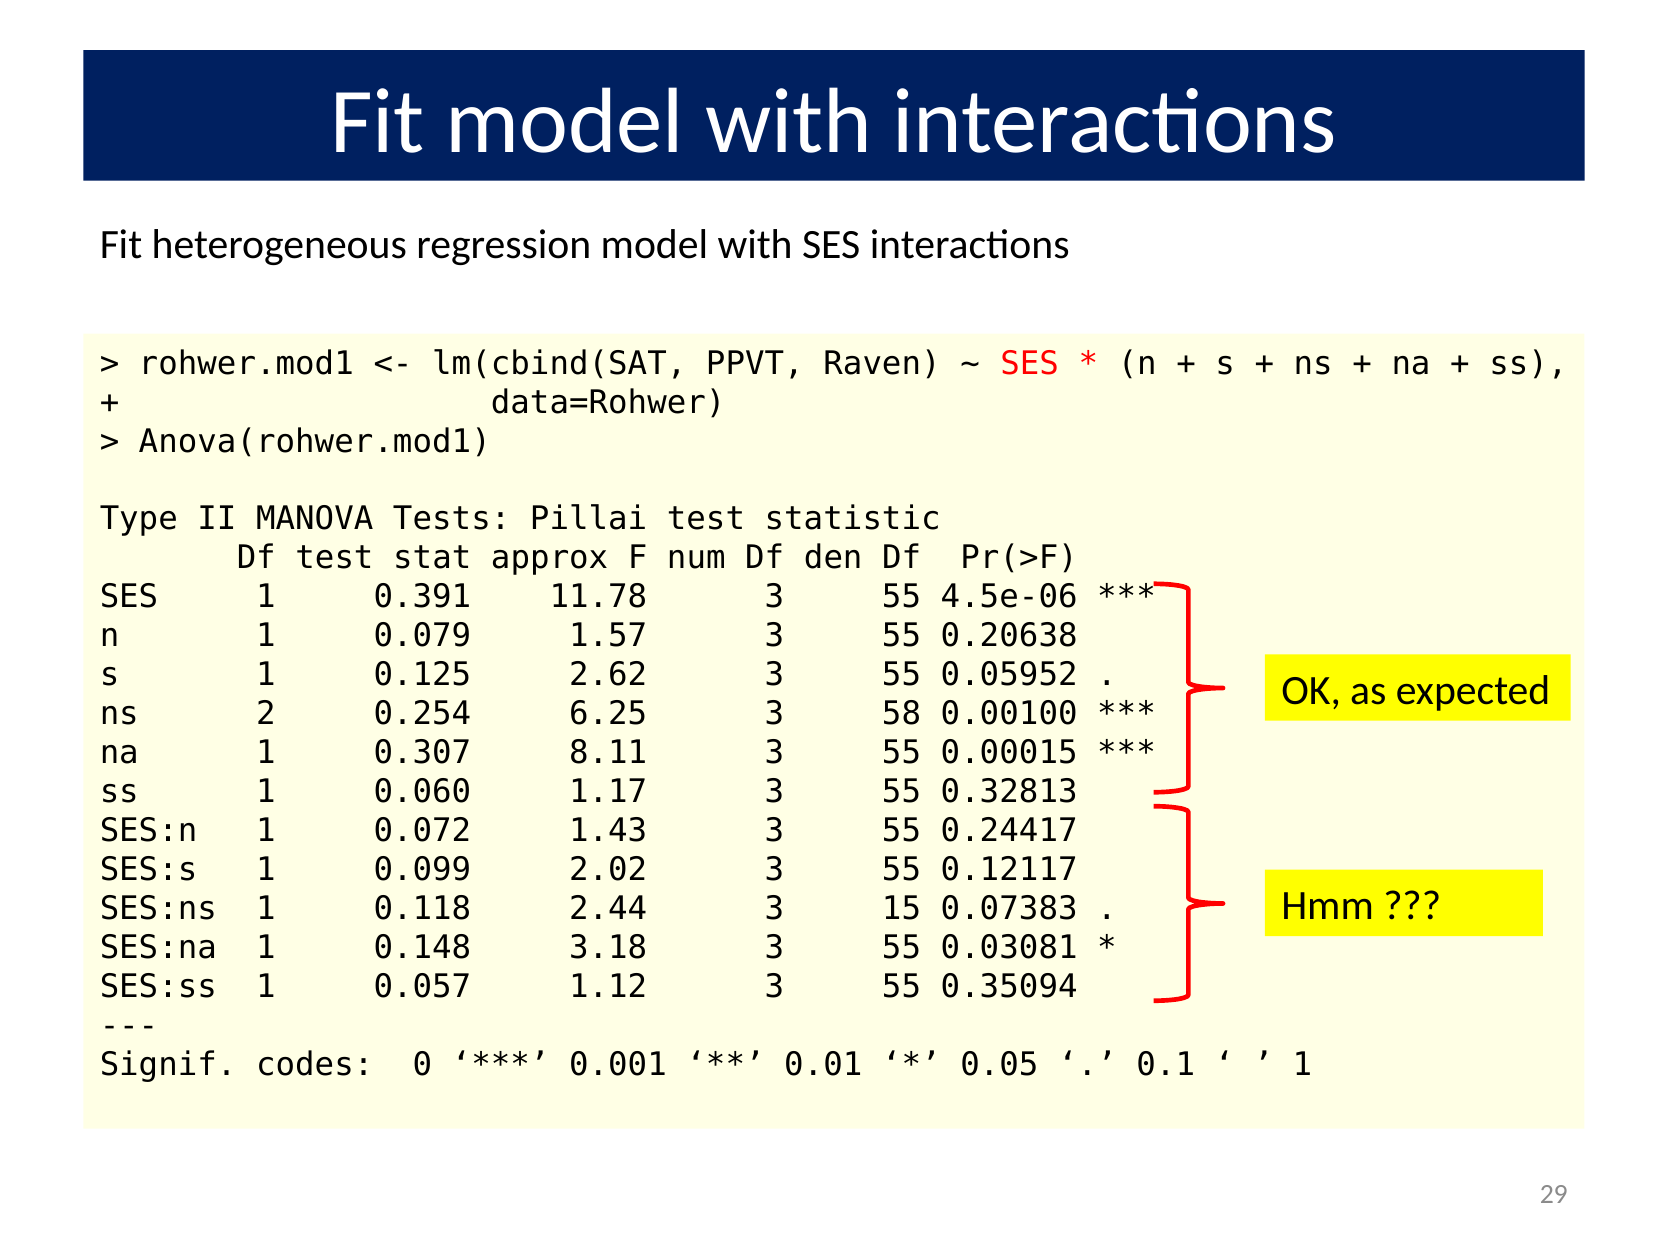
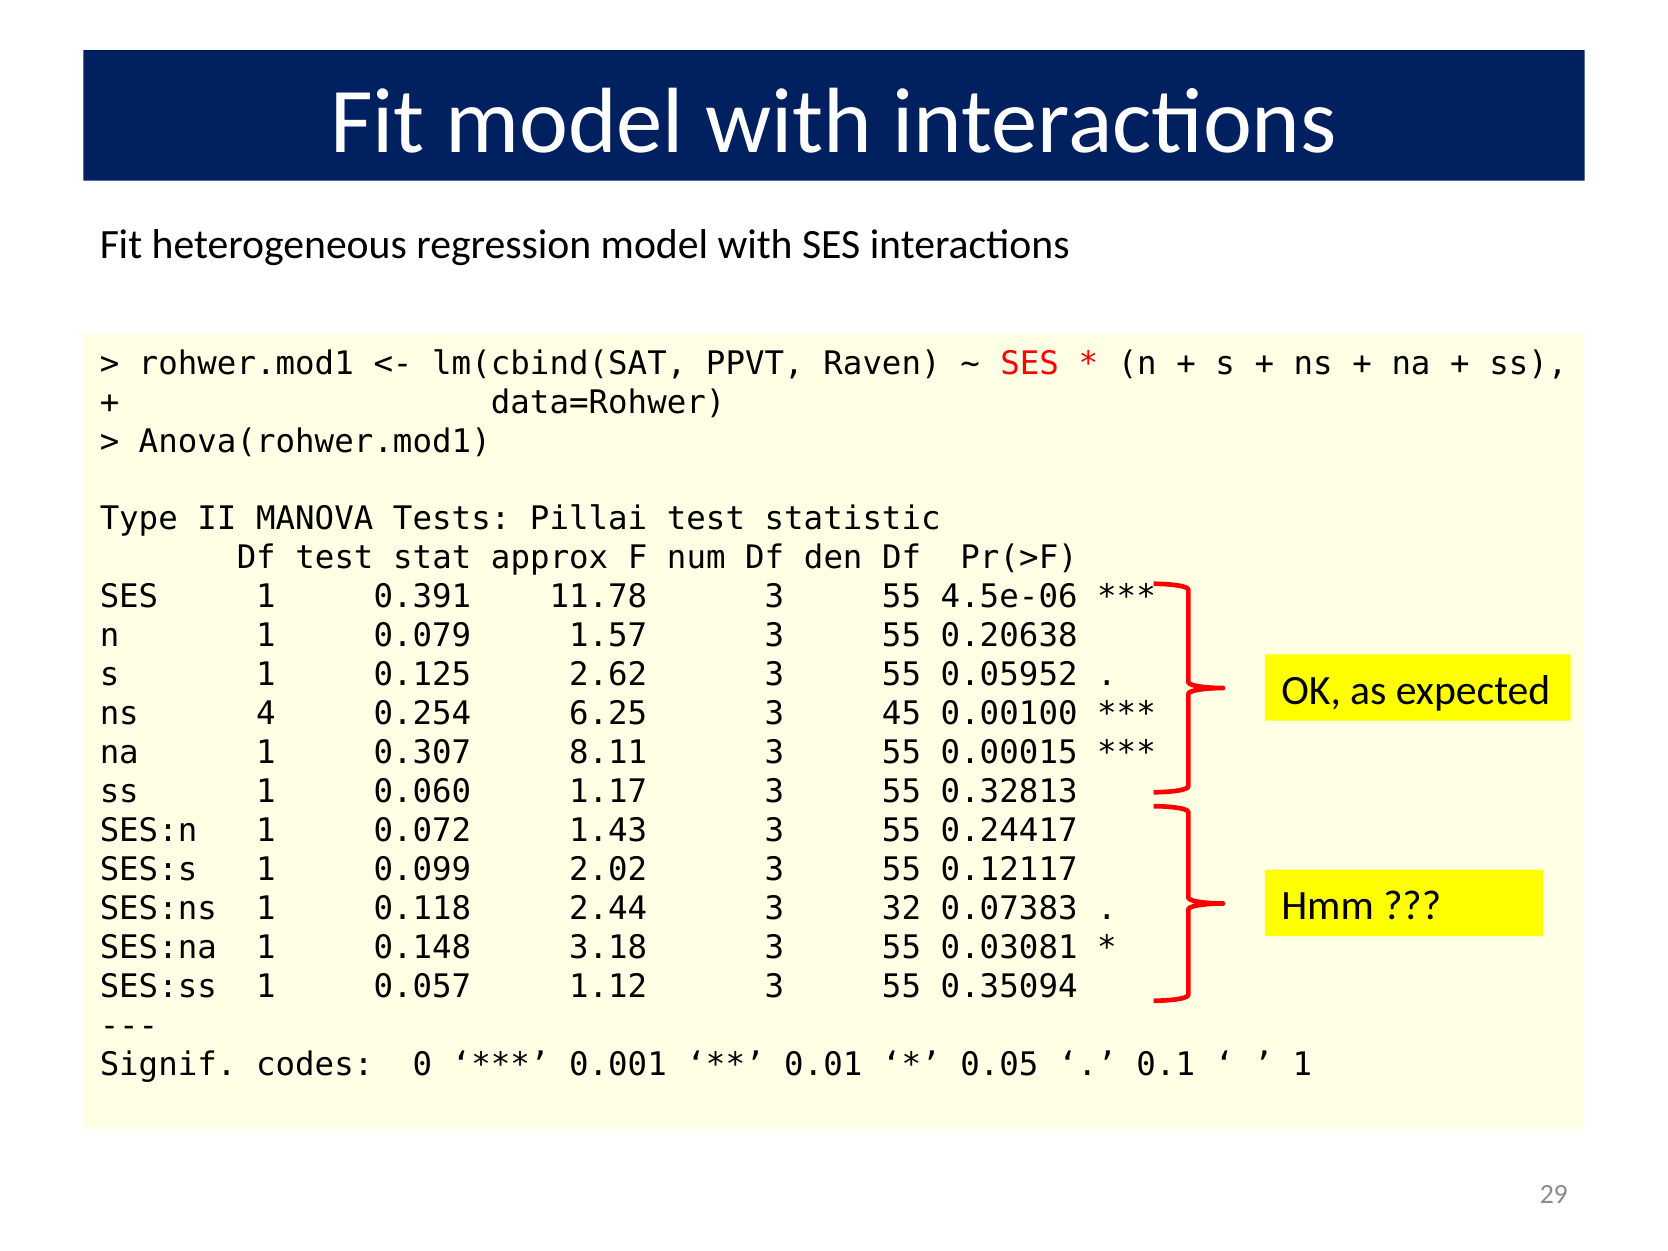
2: 2 -> 4 (266, 714)
58: 58 -> 45 (902, 714)
15: 15 -> 32 (902, 909)
